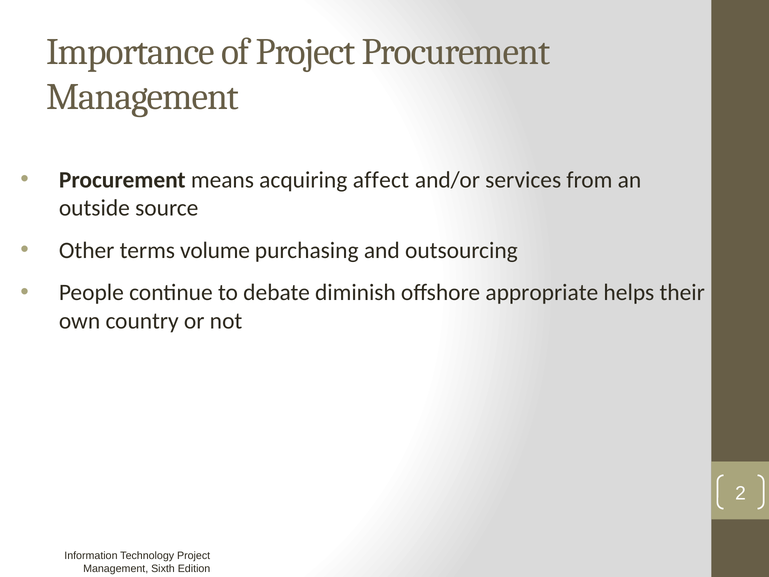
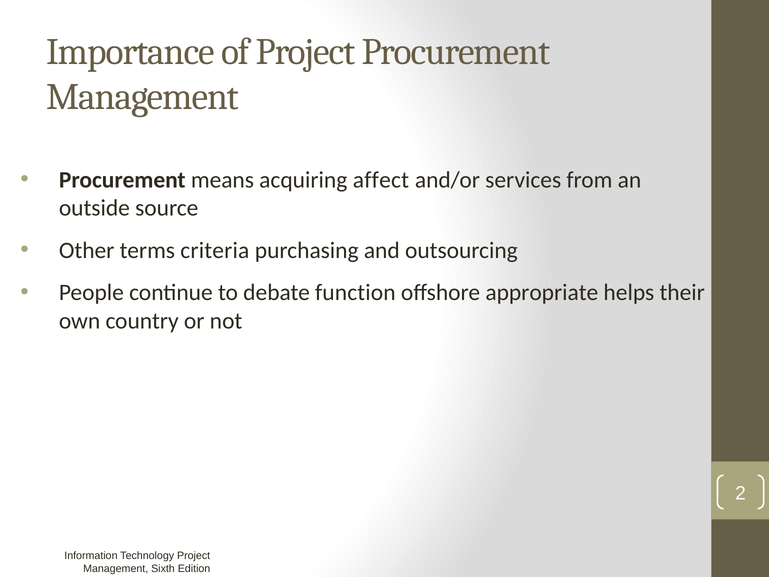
volume: volume -> criteria (215, 250)
diminish: diminish -> function (355, 293)
